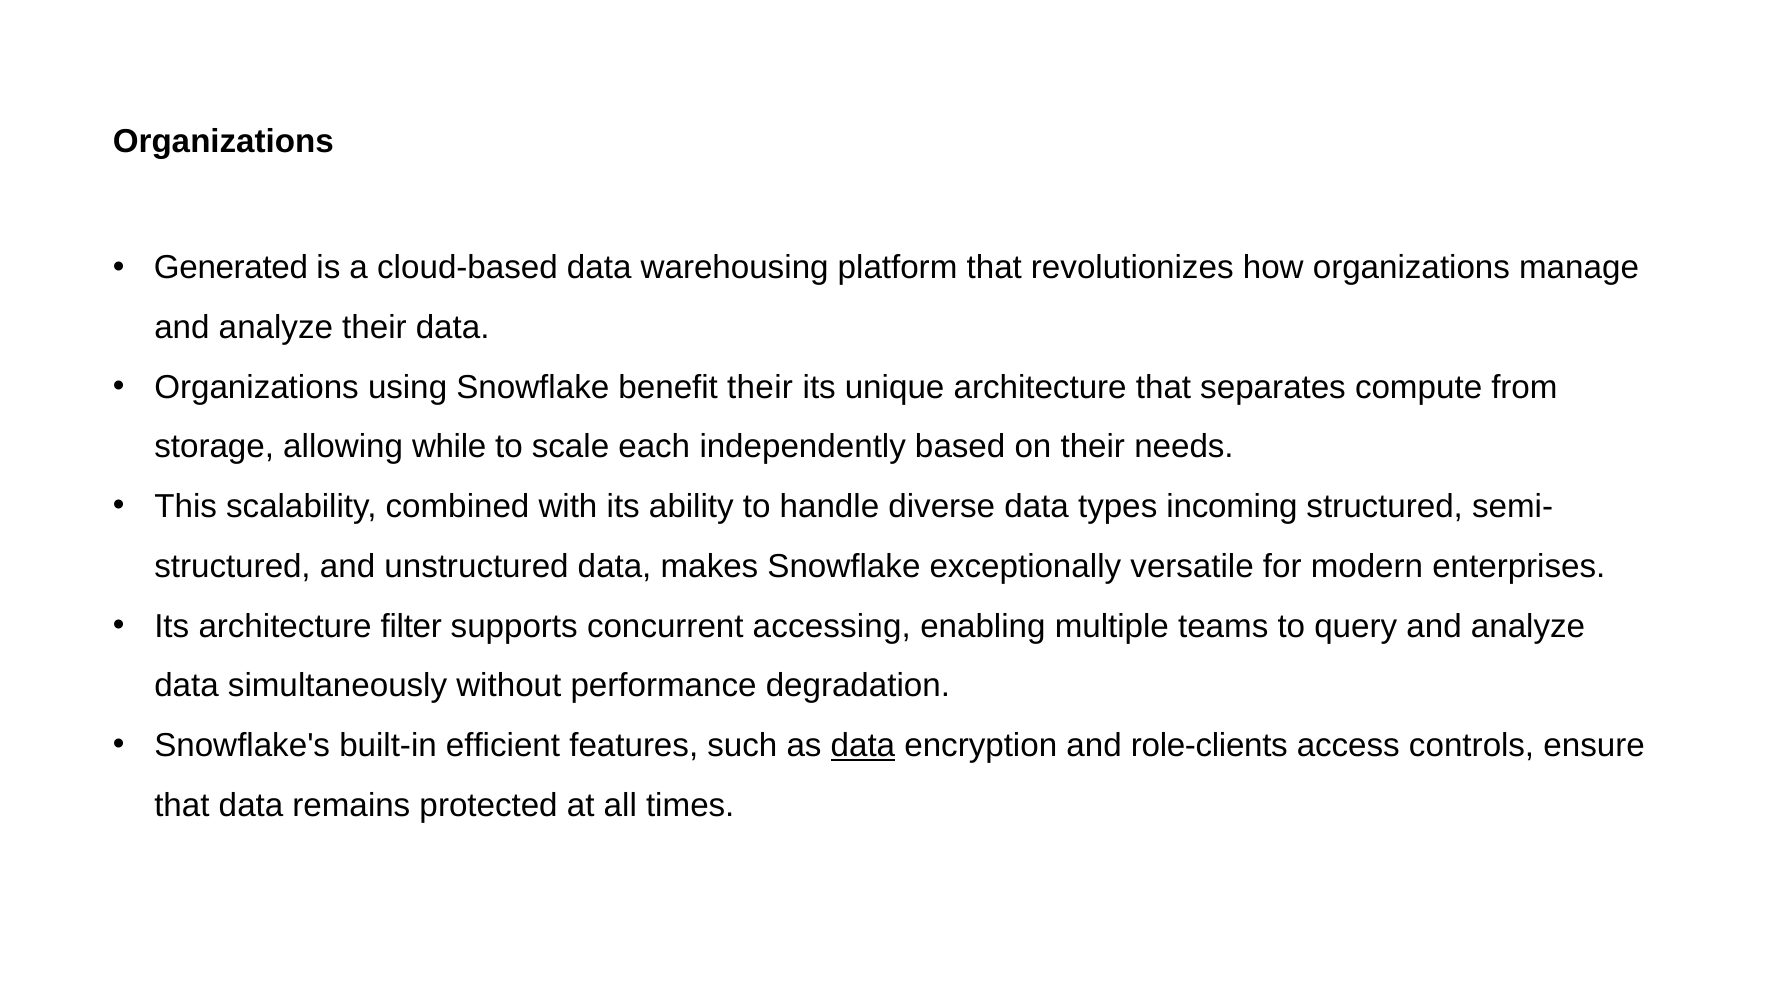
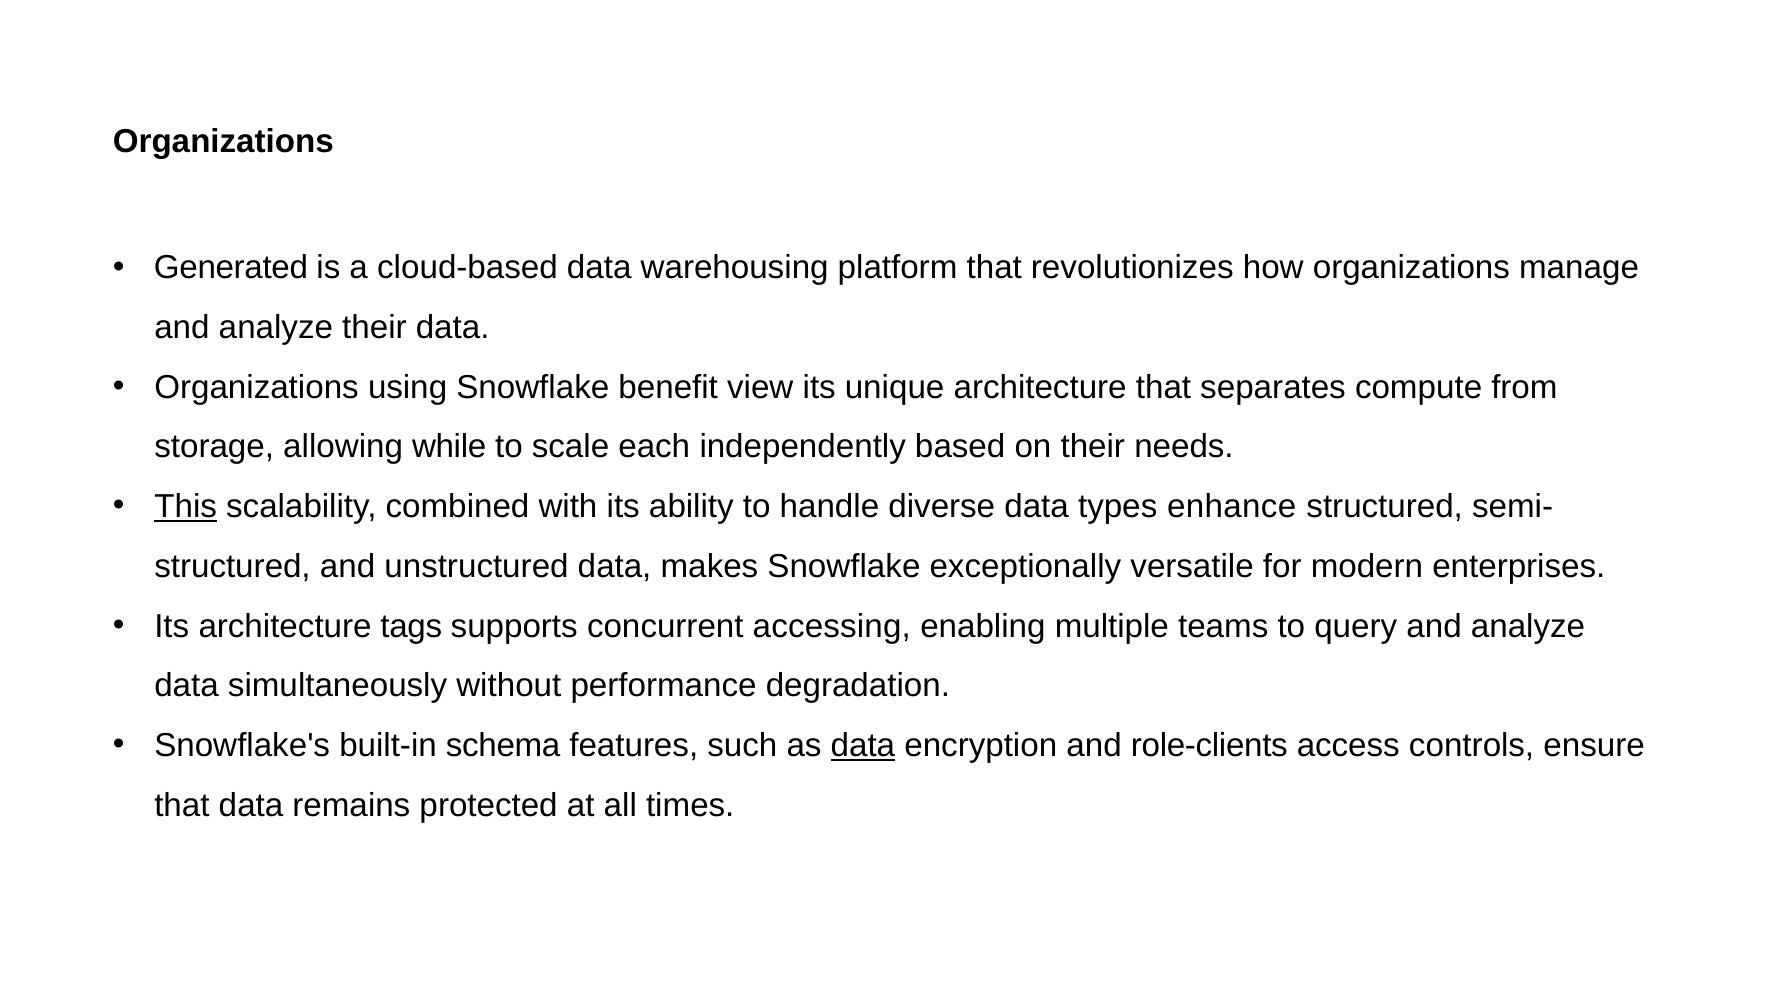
benefit their: their -> view (760, 387)
This underline: none -> present (186, 507)
incoming: incoming -> enhance (1232, 507)
filter: filter -> tags (411, 626)
efficient: efficient -> schema (503, 746)
